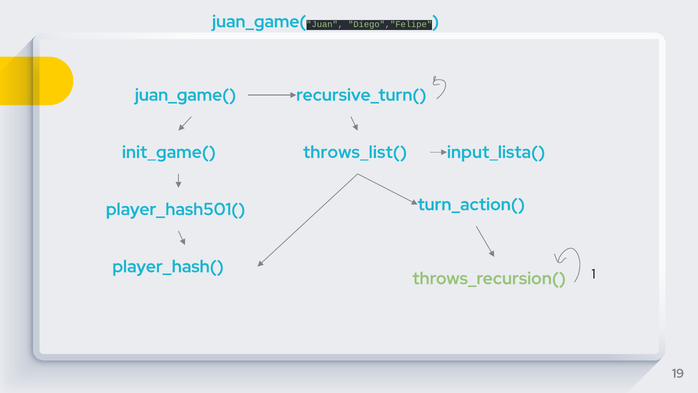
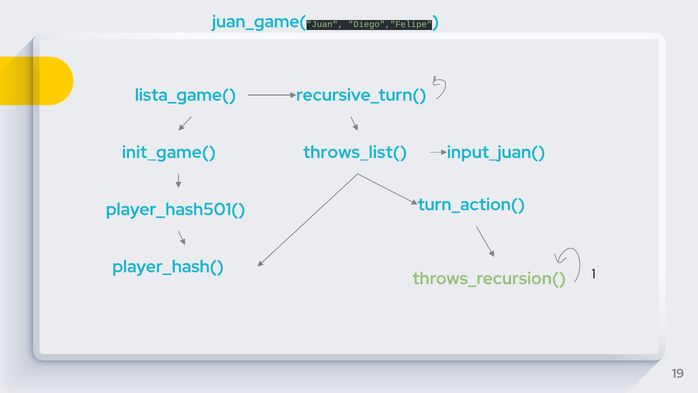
juan_game(: juan_game( -> lista_game( (185, 95)
input_lista(: input_lista( -> input_juan( (496, 152)
